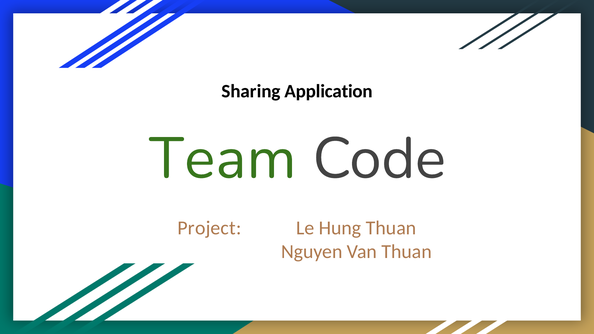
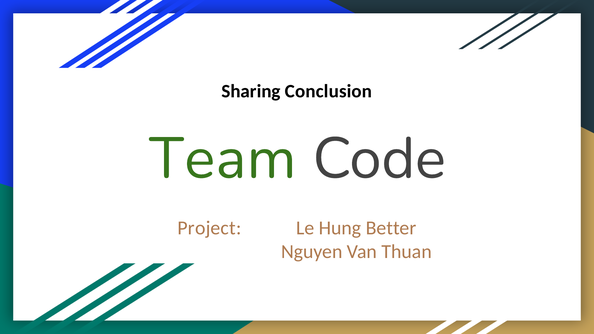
Application: Application -> Conclusion (328, 91)
Hung Thuan: Thuan -> Better (391, 228)
